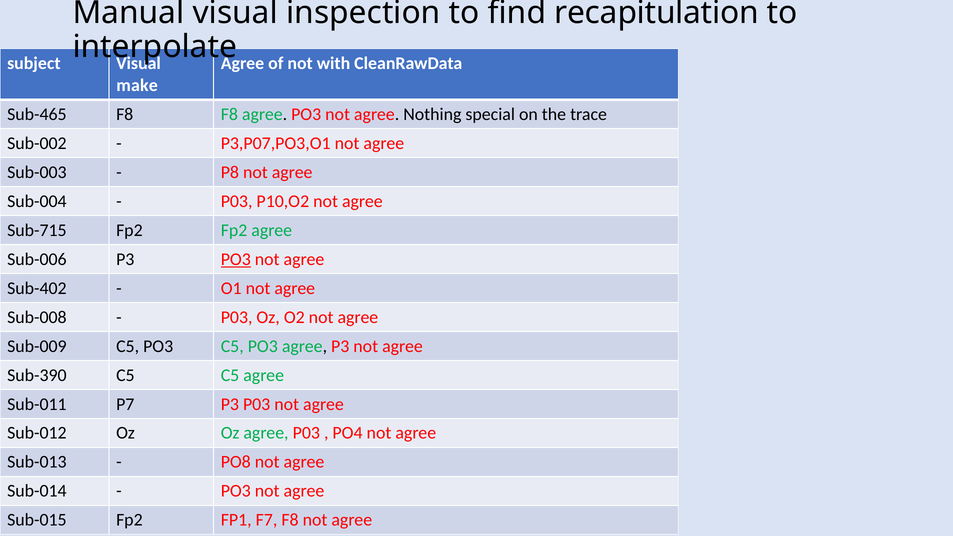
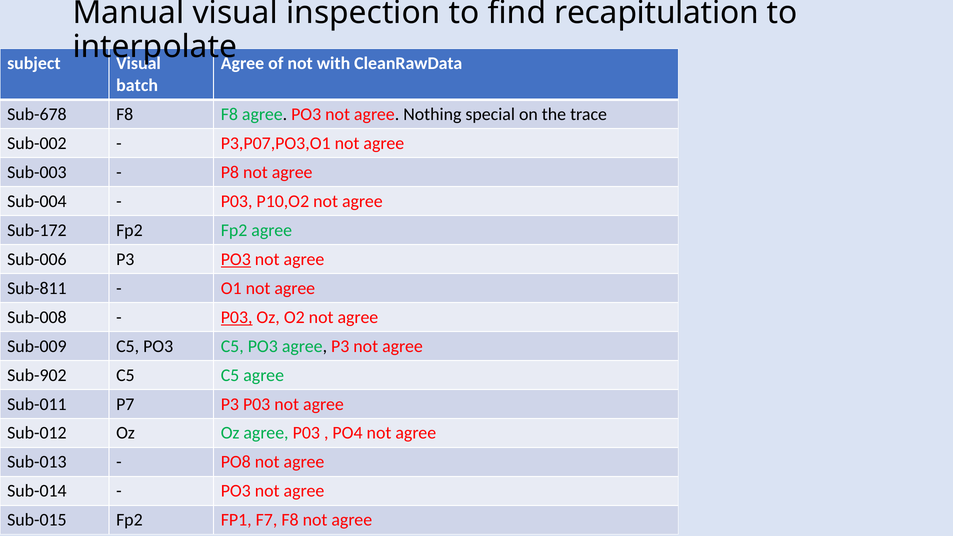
make: make -> batch (137, 85)
Sub-465: Sub-465 -> Sub-678 (37, 114)
Sub-715: Sub-715 -> Sub-172 (37, 230)
Sub-402: Sub-402 -> Sub-811 (37, 288)
P03 underline: none -> present (237, 317)
Sub-390: Sub-390 -> Sub-902 (37, 375)
